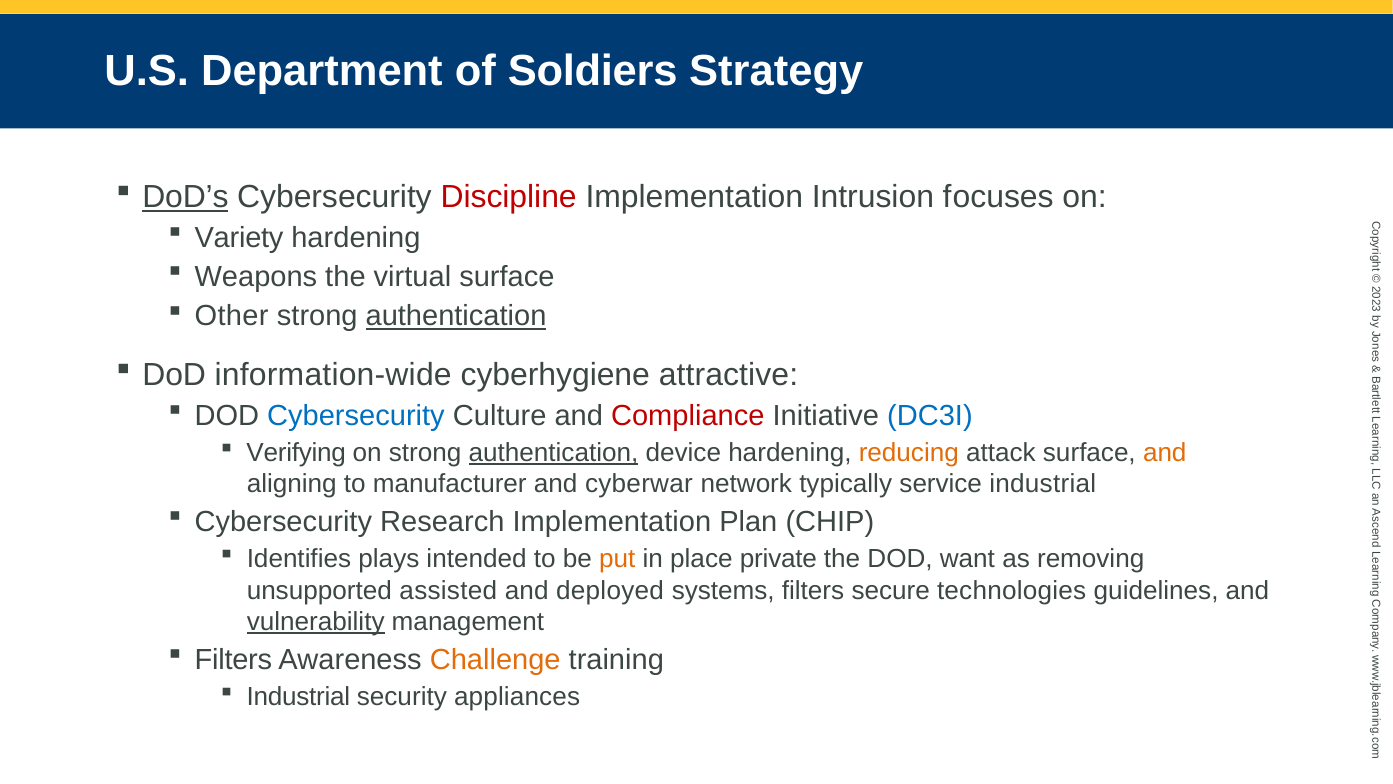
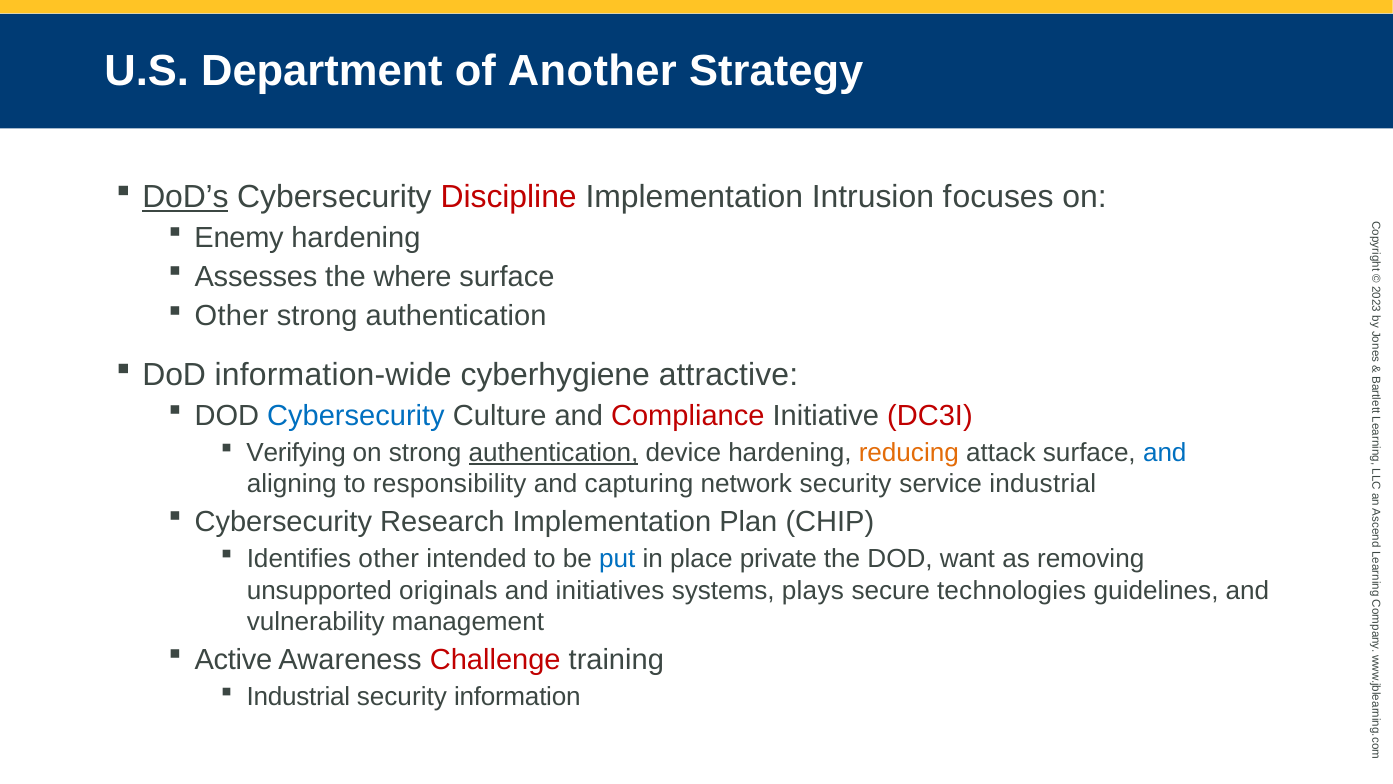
Soldiers: Soldiers -> Another (592, 72)
Variety: Variety -> Enemy (239, 238)
Weapons: Weapons -> Assesses (256, 277)
virtual: virtual -> where (413, 277)
authentication underline: present -> none (456, 316)
DC3I colour: blue -> red (930, 415)
and colour: orange -> blue (1165, 453)
manufacturer: manufacturer -> responsibility (450, 484)
cyberwar: cyberwar -> capturing (639, 484)
network typically: typically -> security (846, 484)
Identifies plays: plays -> other (389, 559)
put colour: orange -> blue (617, 559)
assisted: assisted -> originals (448, 590)
deployed: deployed -> initiatives (610, 590)
systems filters: filters -> plays (813, 590)
vulnerability underline: present -> none (316, 621)
Filters: Filters -> Active (233, 659)
Challenge colour: orange -> red (495, 659)
appliances: appliances -> information (517, 696)
